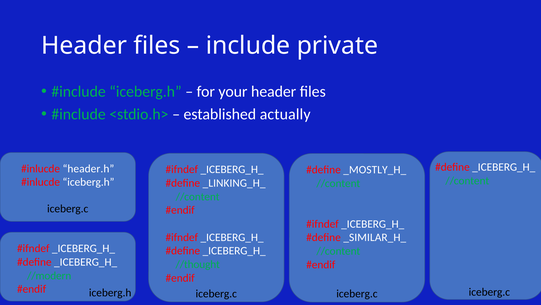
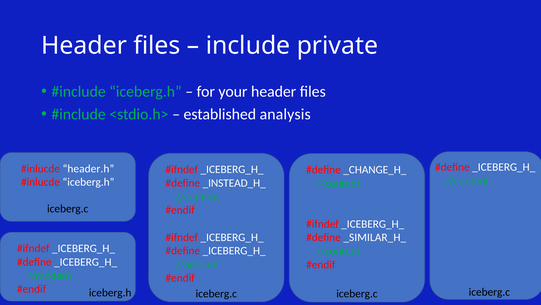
actually: actually -> analysis (285, 114)
_MOSTLY_H_: _MOSTLY_H_ -> _CHANGE_H_ (375, 169)
_LINKING_H_: _LINKING_H_ -> _INSTEAD_H_ (234, 183)
//thought: //thought -> //amount (198, 264)
